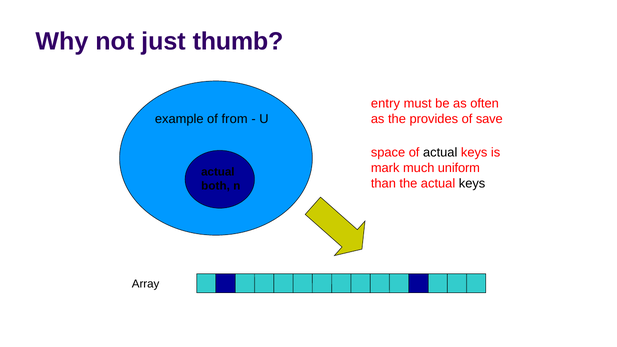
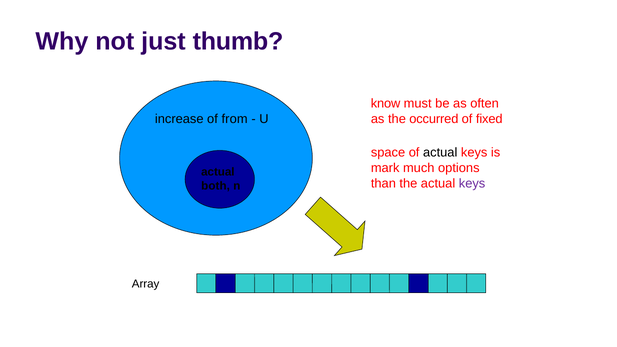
entry: entry -> know (386, 103)
provides: provides -> occurred (434, 119)
save: save -> fixed (489, 119)
example: example -> increase (179, 119)
uniform: uniform -> options (459, 168)
keys colour: black -> purple (472, 184)
